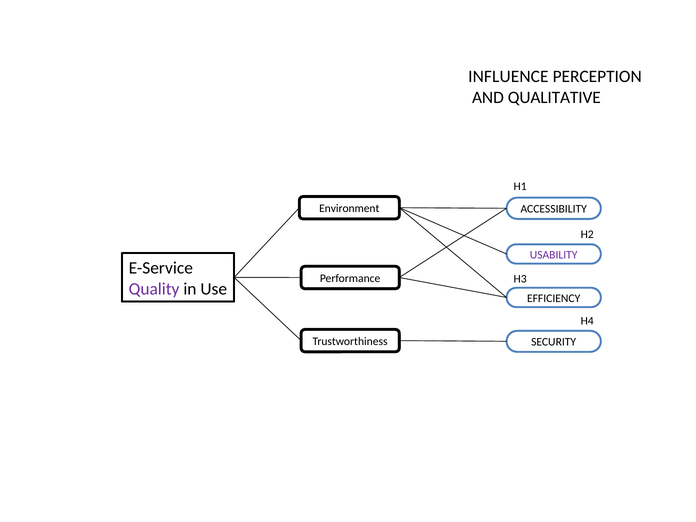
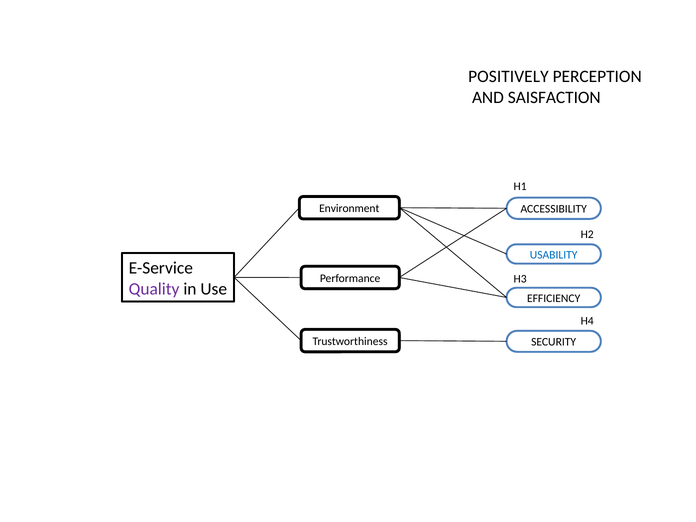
INFLUENCE: INFLUENCE -> POSITIVELY (508, 77)
QUALITATIVE: QUALITATIVE -> SAISFACTION (554, 97)
USABILITY colour: purple -> blue (554, 255)
